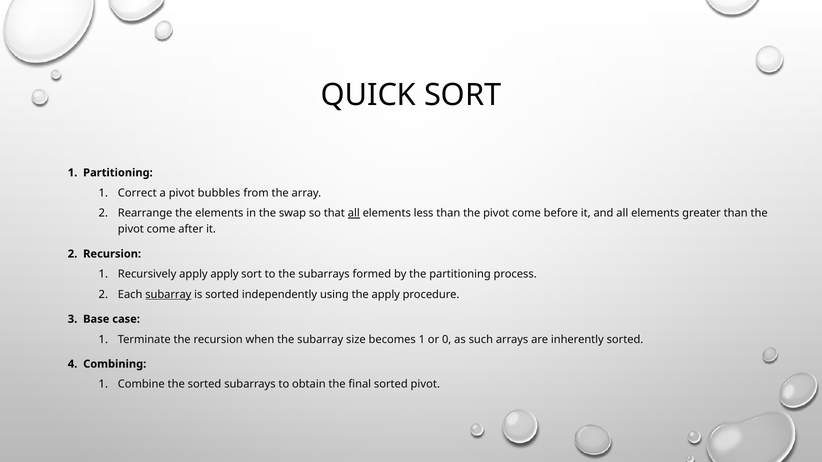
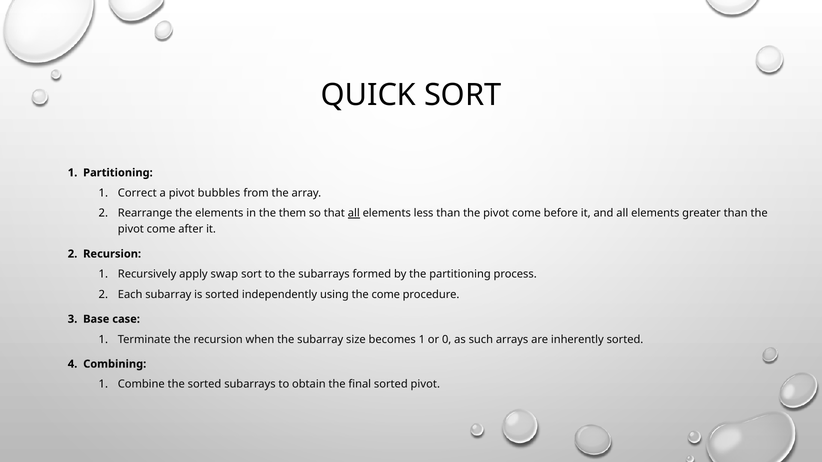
swap: swap -> them (293, 213)
apply apply: apply -> swap (224, 274)
subarray underline: present -> none (168, 295)
the apply: apply -> come (386, 295)
